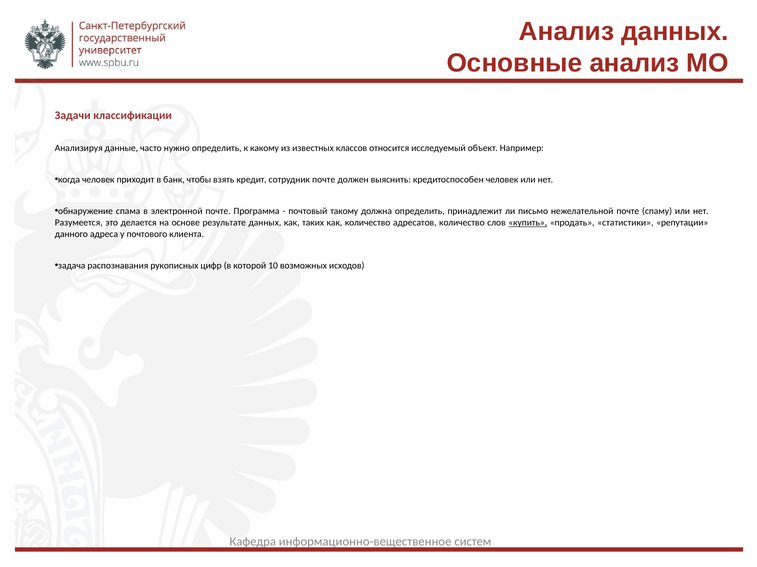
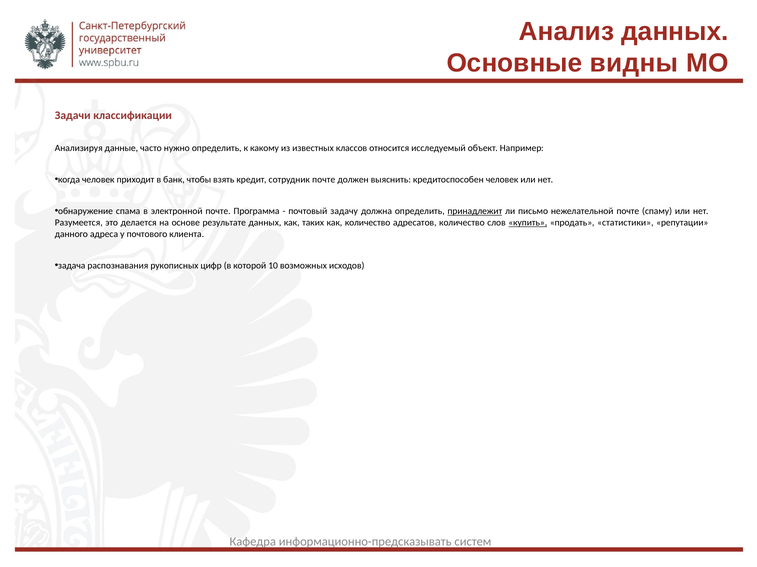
Основные анализ: анализ -> видны (634, 63)
такому: такому -> задачу (344, 212)
принадлежит underline: none -> present (475, 212)
информационно-вещественное: информационно-вещественное -> информационно-предсказывать (365, 542)
